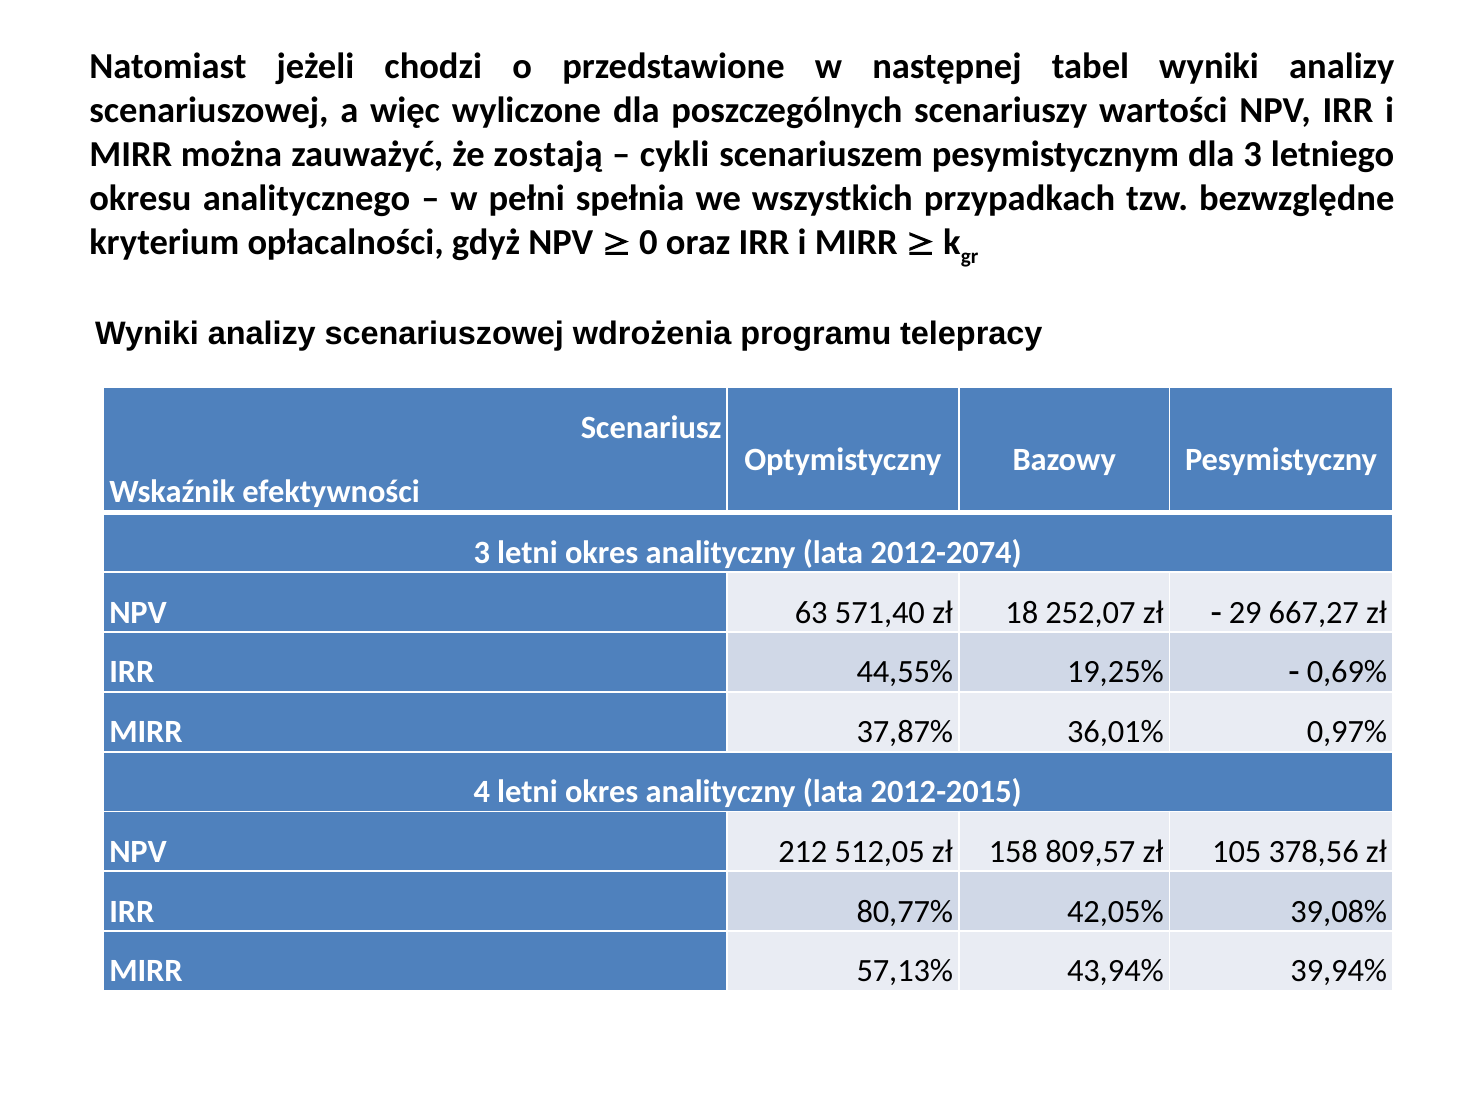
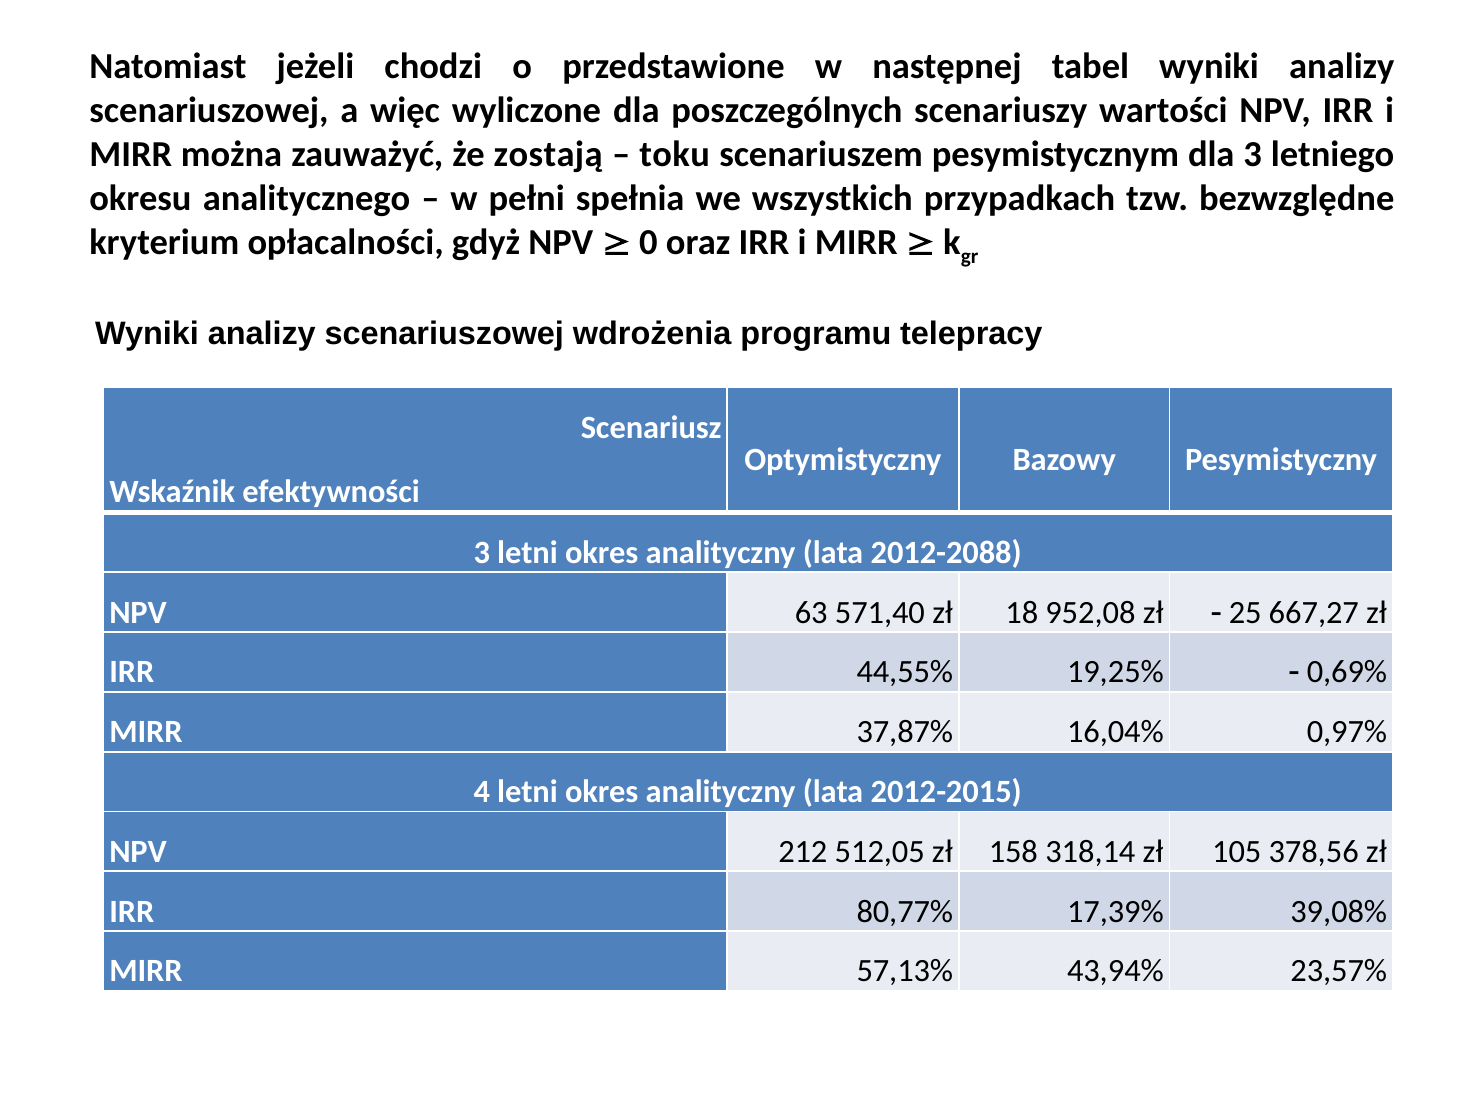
cykli: cykli -> toku (675, 155)
2012-2074: 2012-2074 -> 2012-2088 (946, 553)
252,07: 252,07 -> 952,08 (1090, 613)
29: 29 -> 25 (1245, 613)
36,01%: 36,01% -> 16,04% (1115, 732)
809,57: 809,57 -> 318,14 (1090, 852)
42,05%: 42,05% -> 17,39% (1115, 912)
39,94%: 39,94% -> 23,57% (1339, 972)
